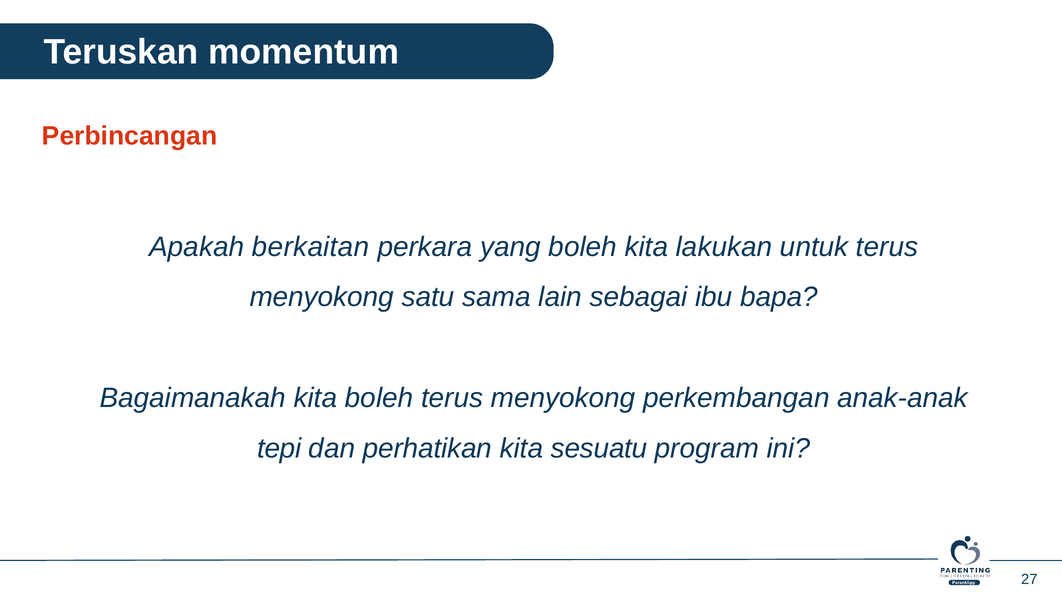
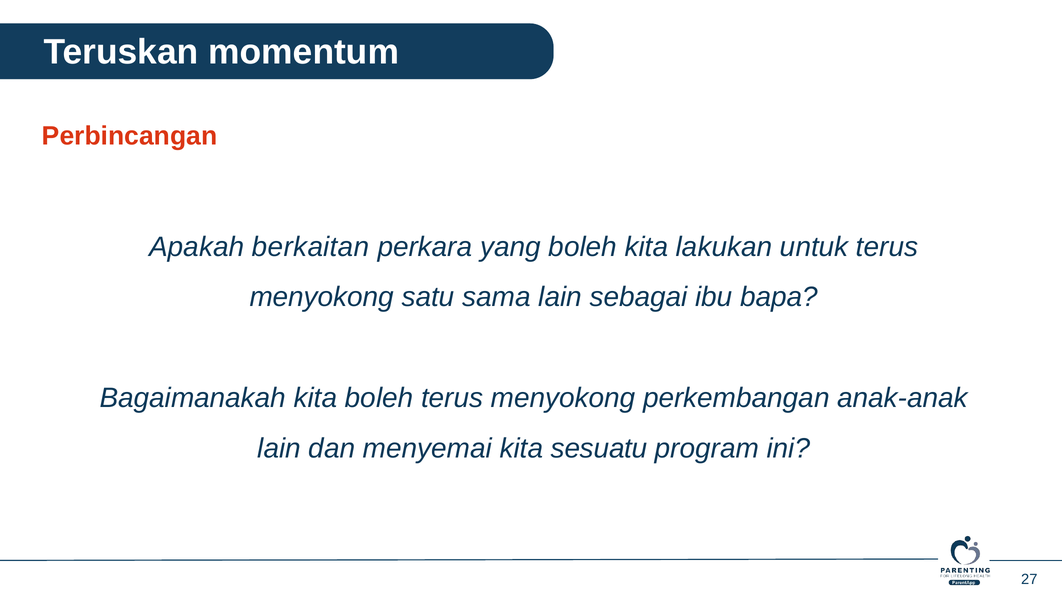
tepi: tepi -> lain (279, 449)
perhatikan: perhatikan -> menyemai (427, 449)
